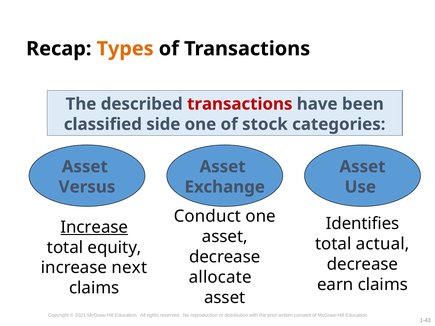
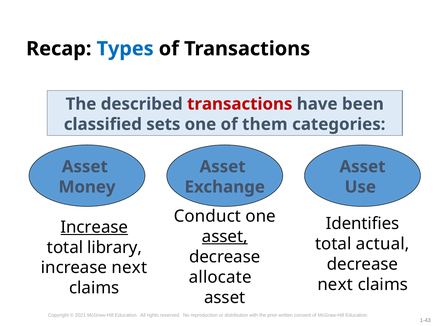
Types colour: orange -> blue (125, 49)
side: side -> sets (163, 124)
stock: stock -> them (265, 124)
Versus: Versus -> Money (87, 187)
asset underline: none -> present (225, 237)
equity: equity -> library (115, 248)
earn: earn -> next (335, 285)
